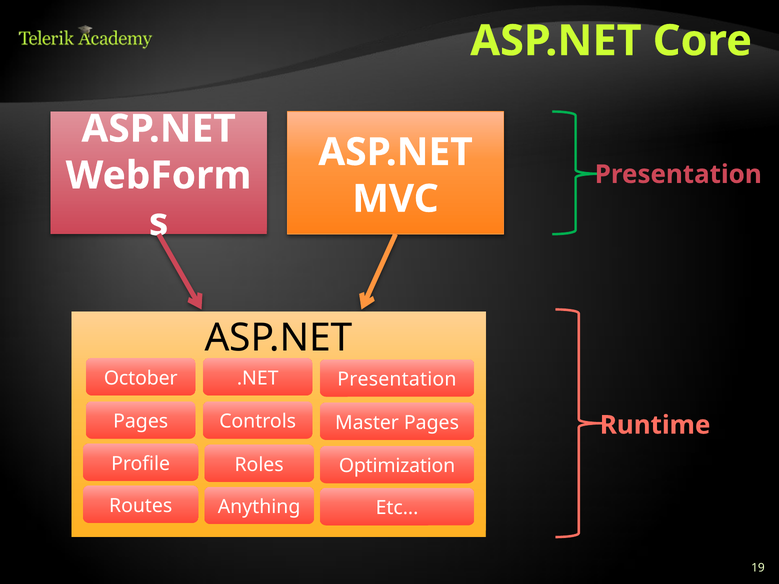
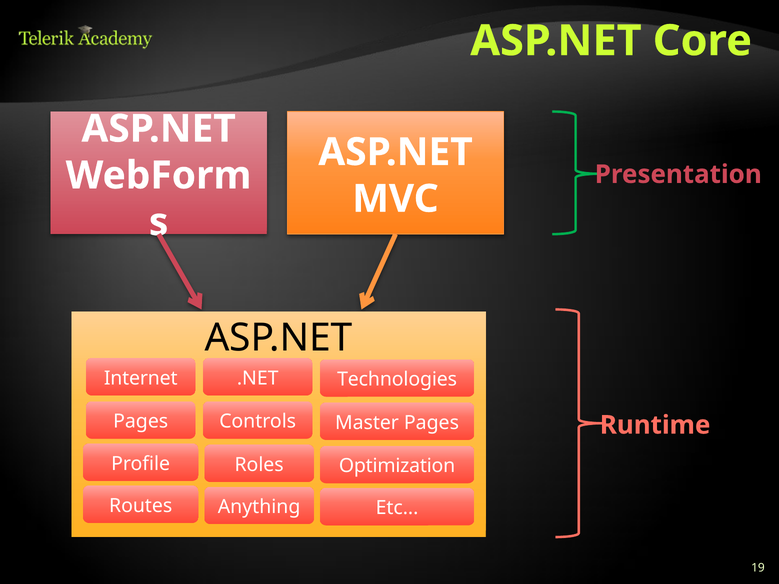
October: October -> Internet (141, 378)
Presentation: Presentation -> Technologies (397, 380)
